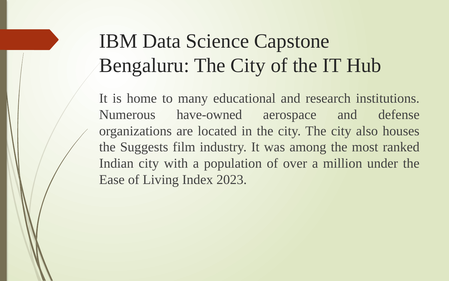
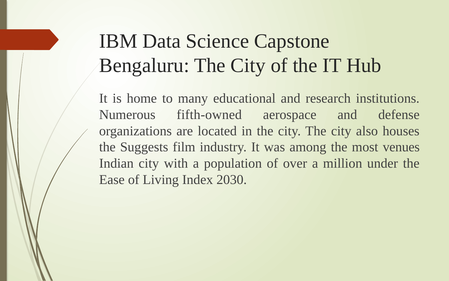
have-owned: have-owned -> fifth-owned (209, 115)
ranked: ranked -> venues (401, 147)
2023: 2023 -> 2030 (232, 180)
